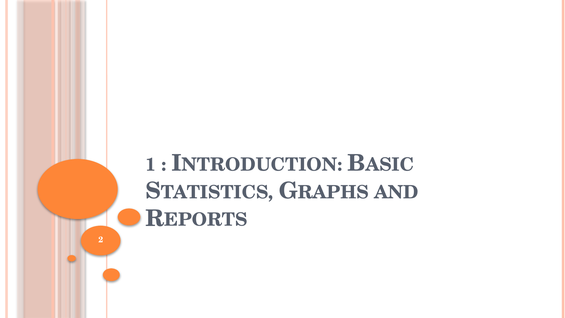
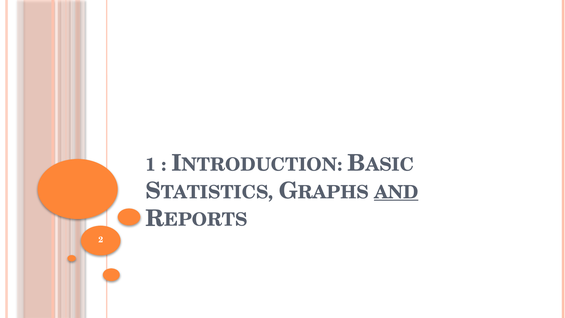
AND underline: none -> present (396, 192)
